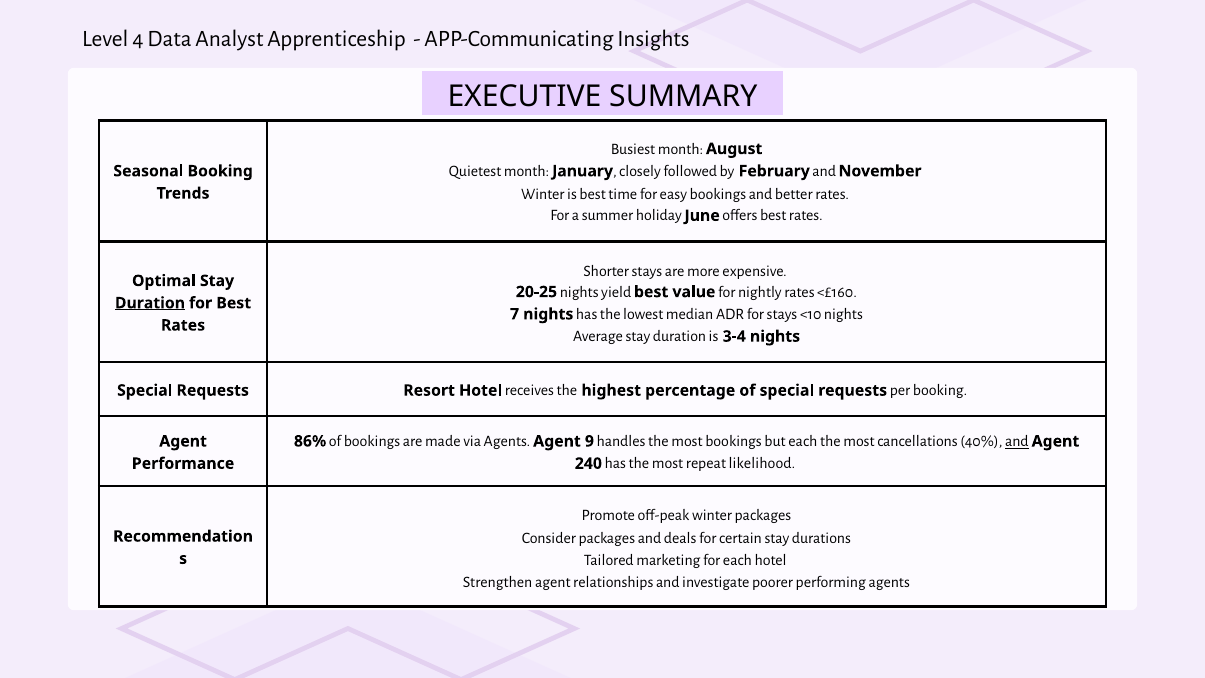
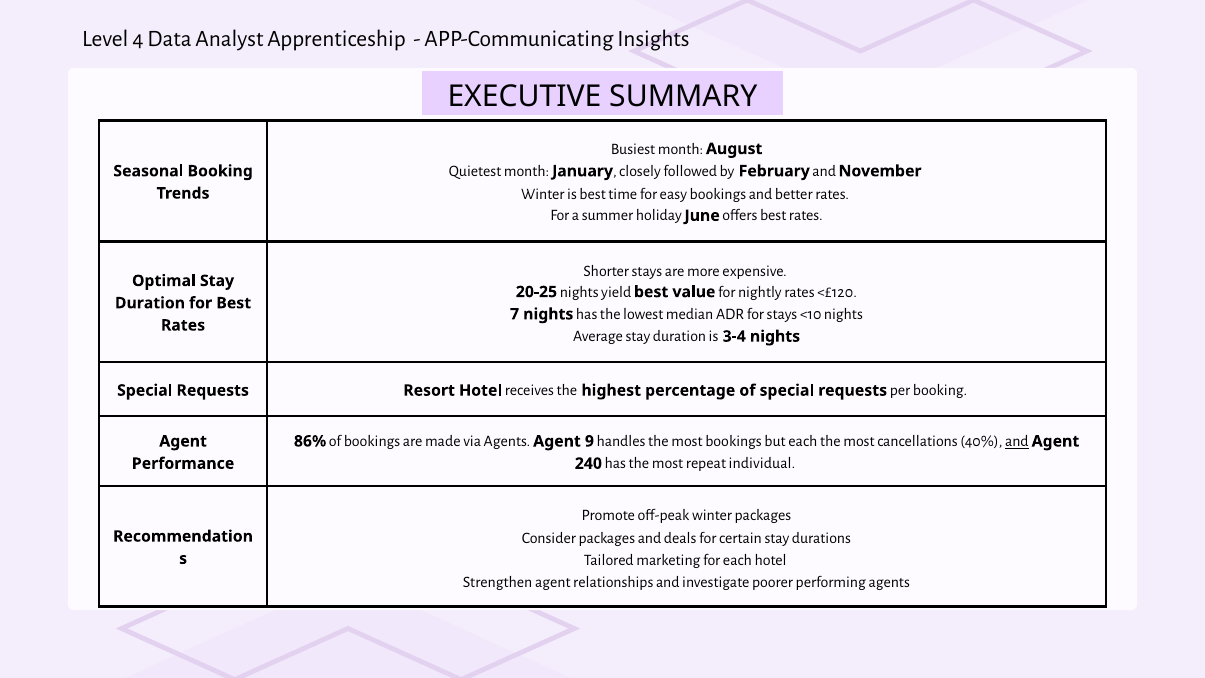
<£160: <£160 -> <£120 (837, 292)
Duration underline: present -> none (150, 303)
likelihood: likelihood -> individual (762, 463)
